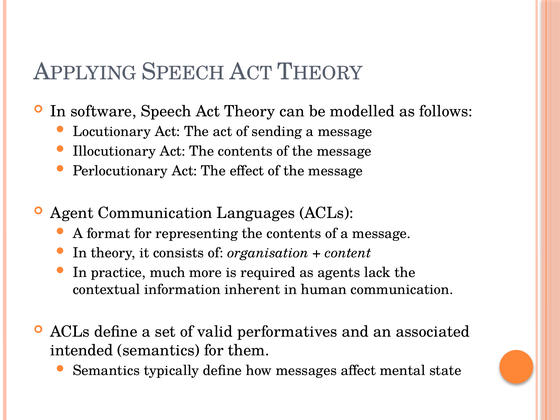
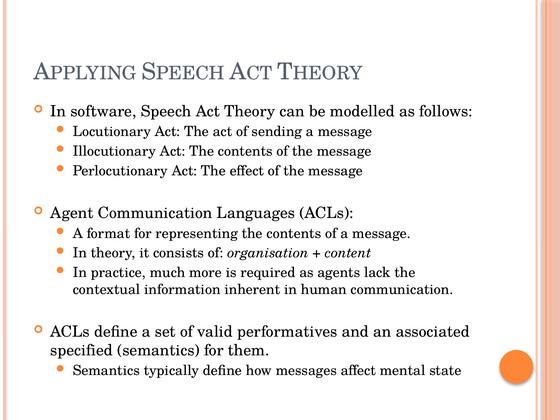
intended: intended -> specified (82, 350)
